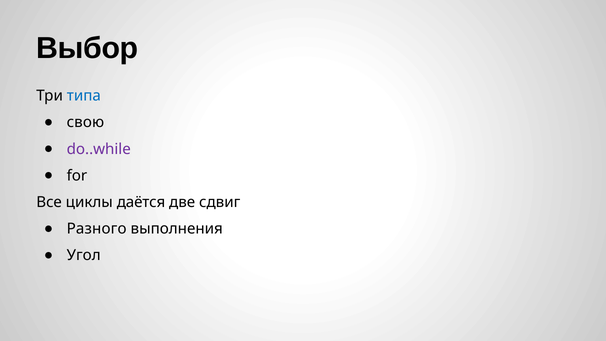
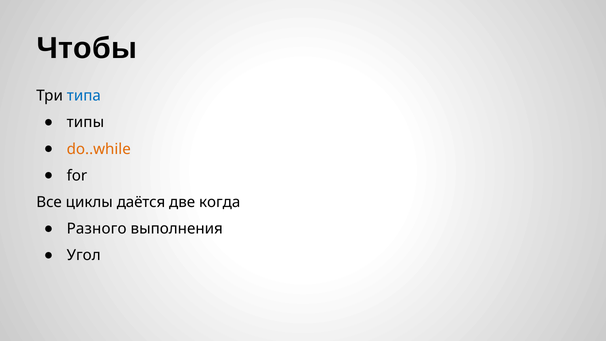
Выбор: Выбор -> Чтобы (87, 48)
свою: свою -> типы (85, 122)
do..while colour: purple -> orange (99, 149)
сдвиг: сдвиг -> когда (220, 202)
